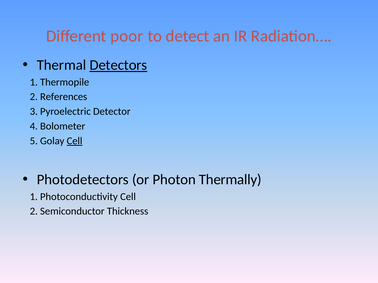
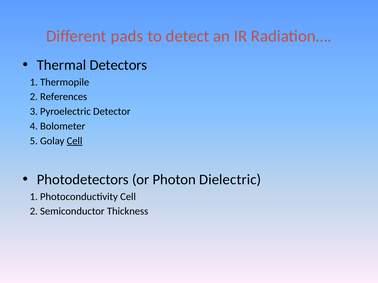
poor: poor -> pads (127, 36)
Detectors underline: present -> none (118, 65)
Thermally: Thermally -> Dielectric (230, 180)
